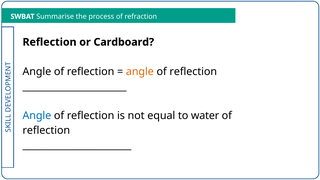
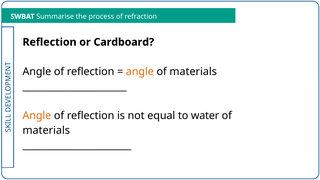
reflection: reflection -> materials (193, 72)
Angle colour: blue -> orange (37, 116)
reflection: reflection -> materials (46, 130)
